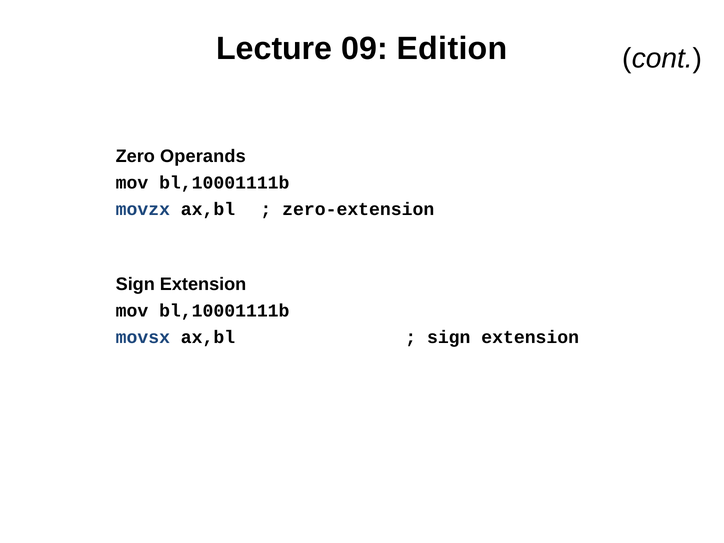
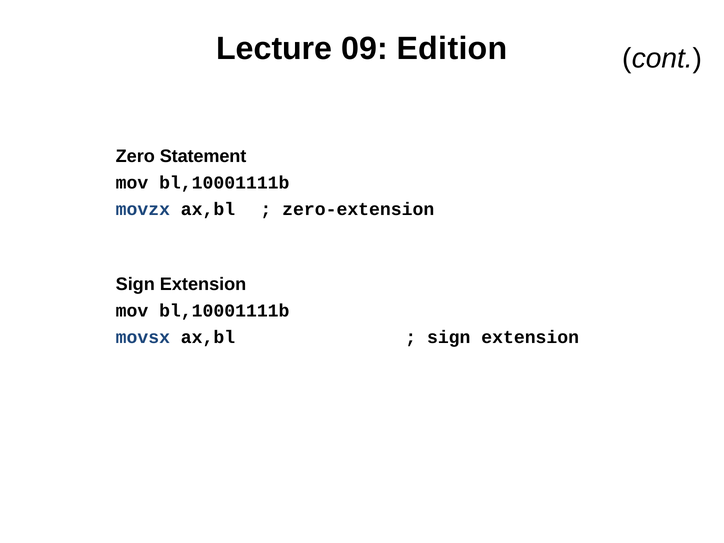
Operands: Operands -> Statement (203, 156)
